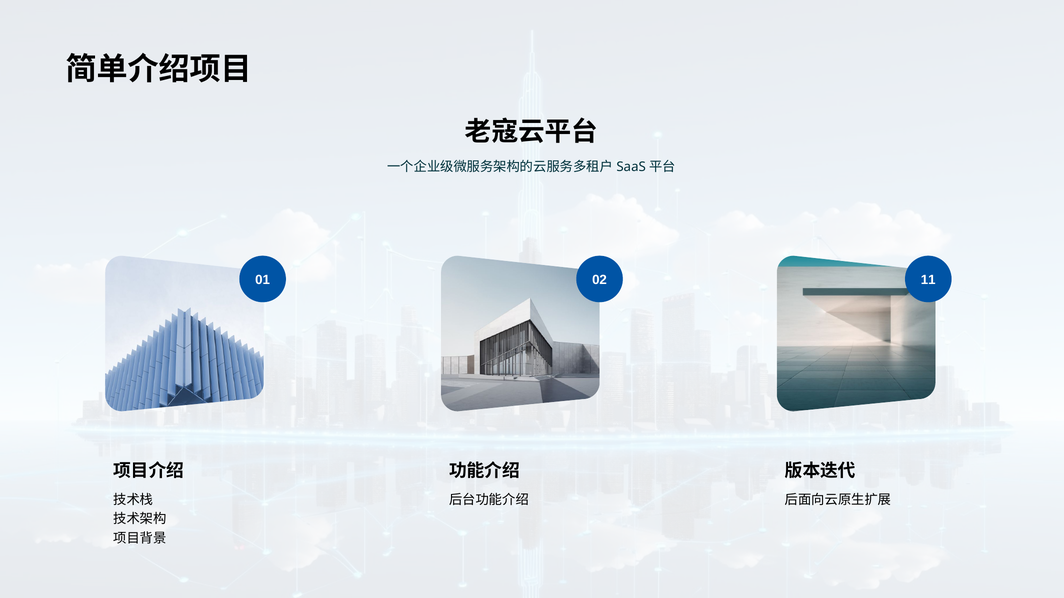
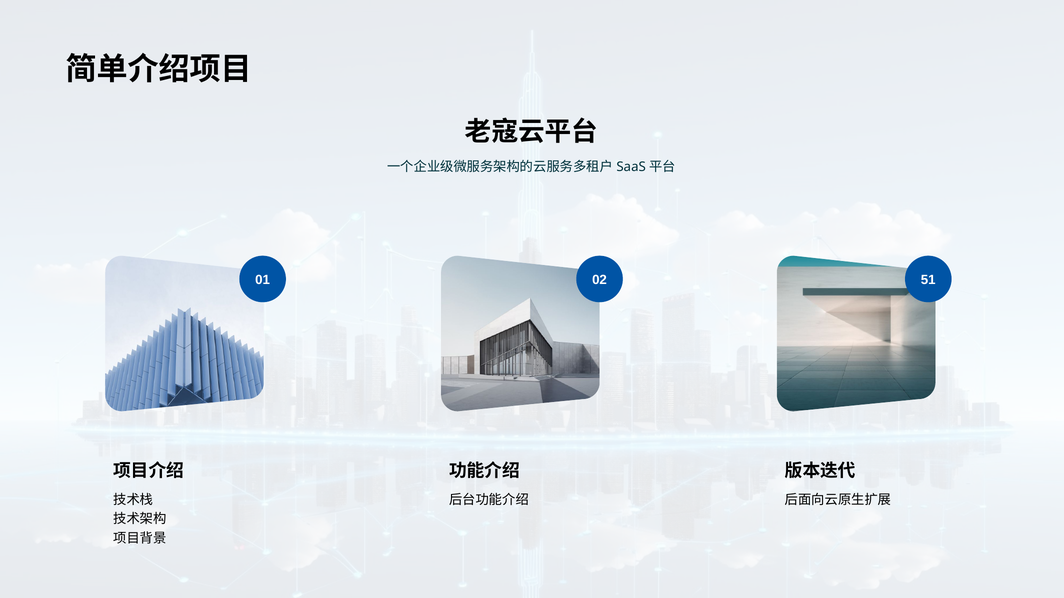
11: 11 -> 51 (928, 280)
